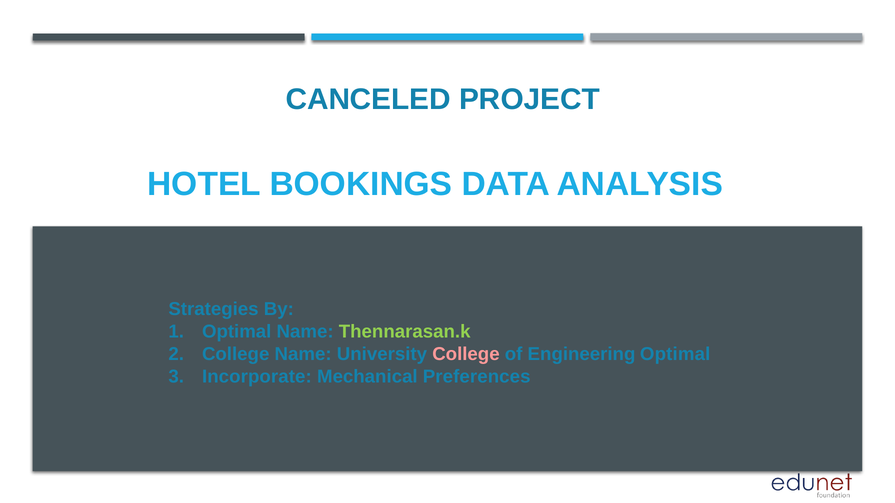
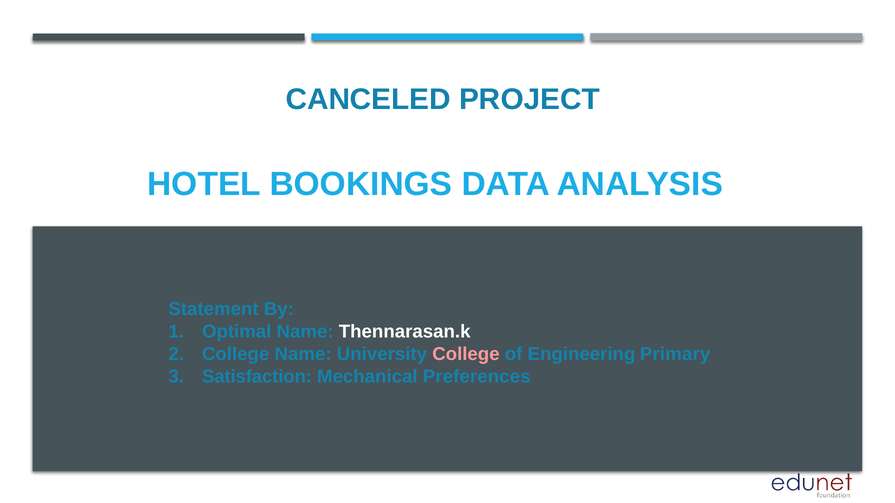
Strategies: Strategies -> Statement (214, 310)
Thennarasan.k colour: light green -> white (405, 332)
Engineering Optimal: Optimal -> Primary (675, 354)
Incorporate: Incorporate -> Satisfaction (257, 377)
